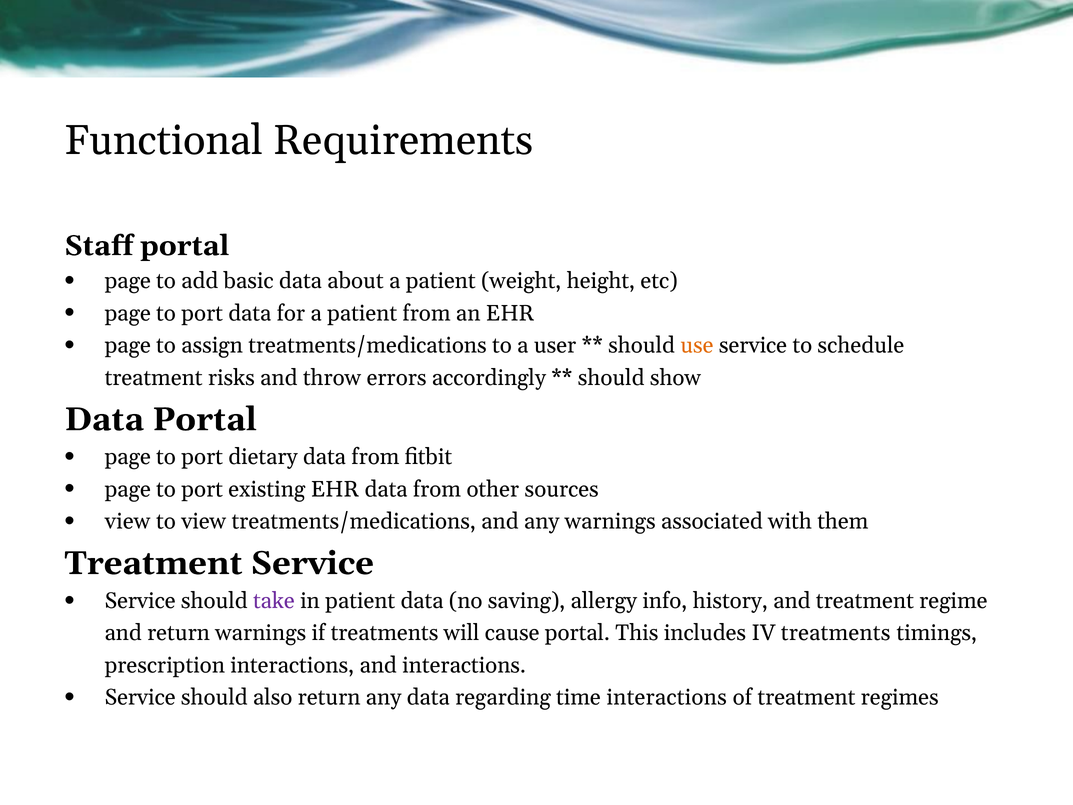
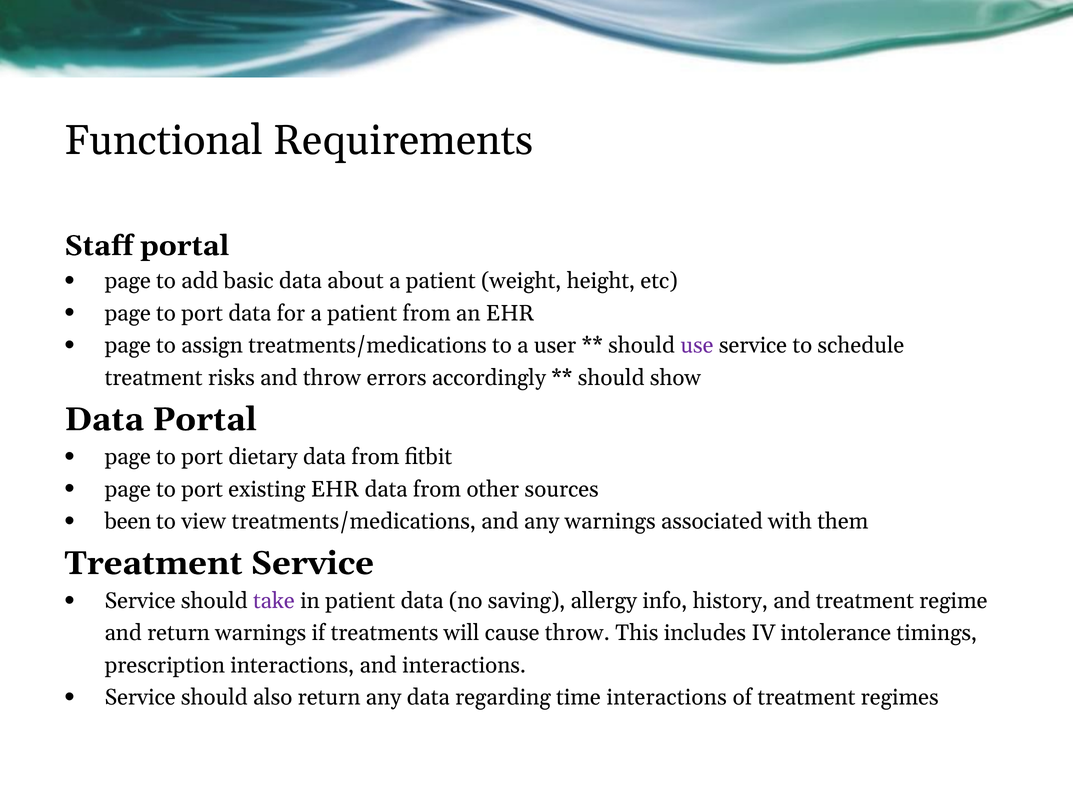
use colour: orange -> purple (697, 345)
view: view -> been (128, 521)
cause portal: portal -> throw (577, 633)
IV treatments: treatments -> intolerance (836, 633)
